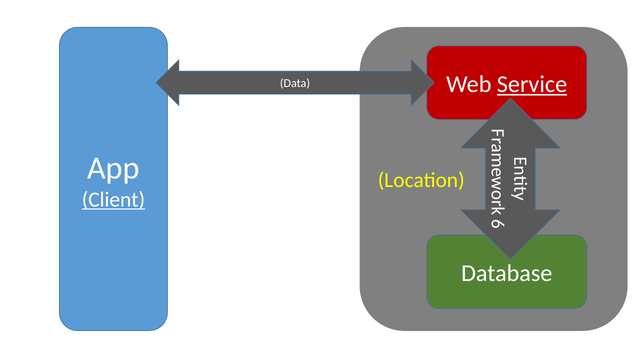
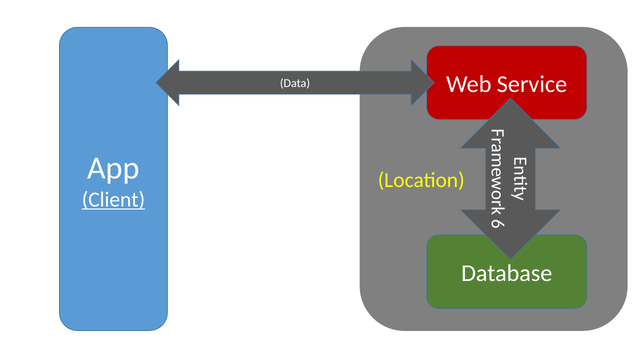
Service underline: present -> none (532, 84)
